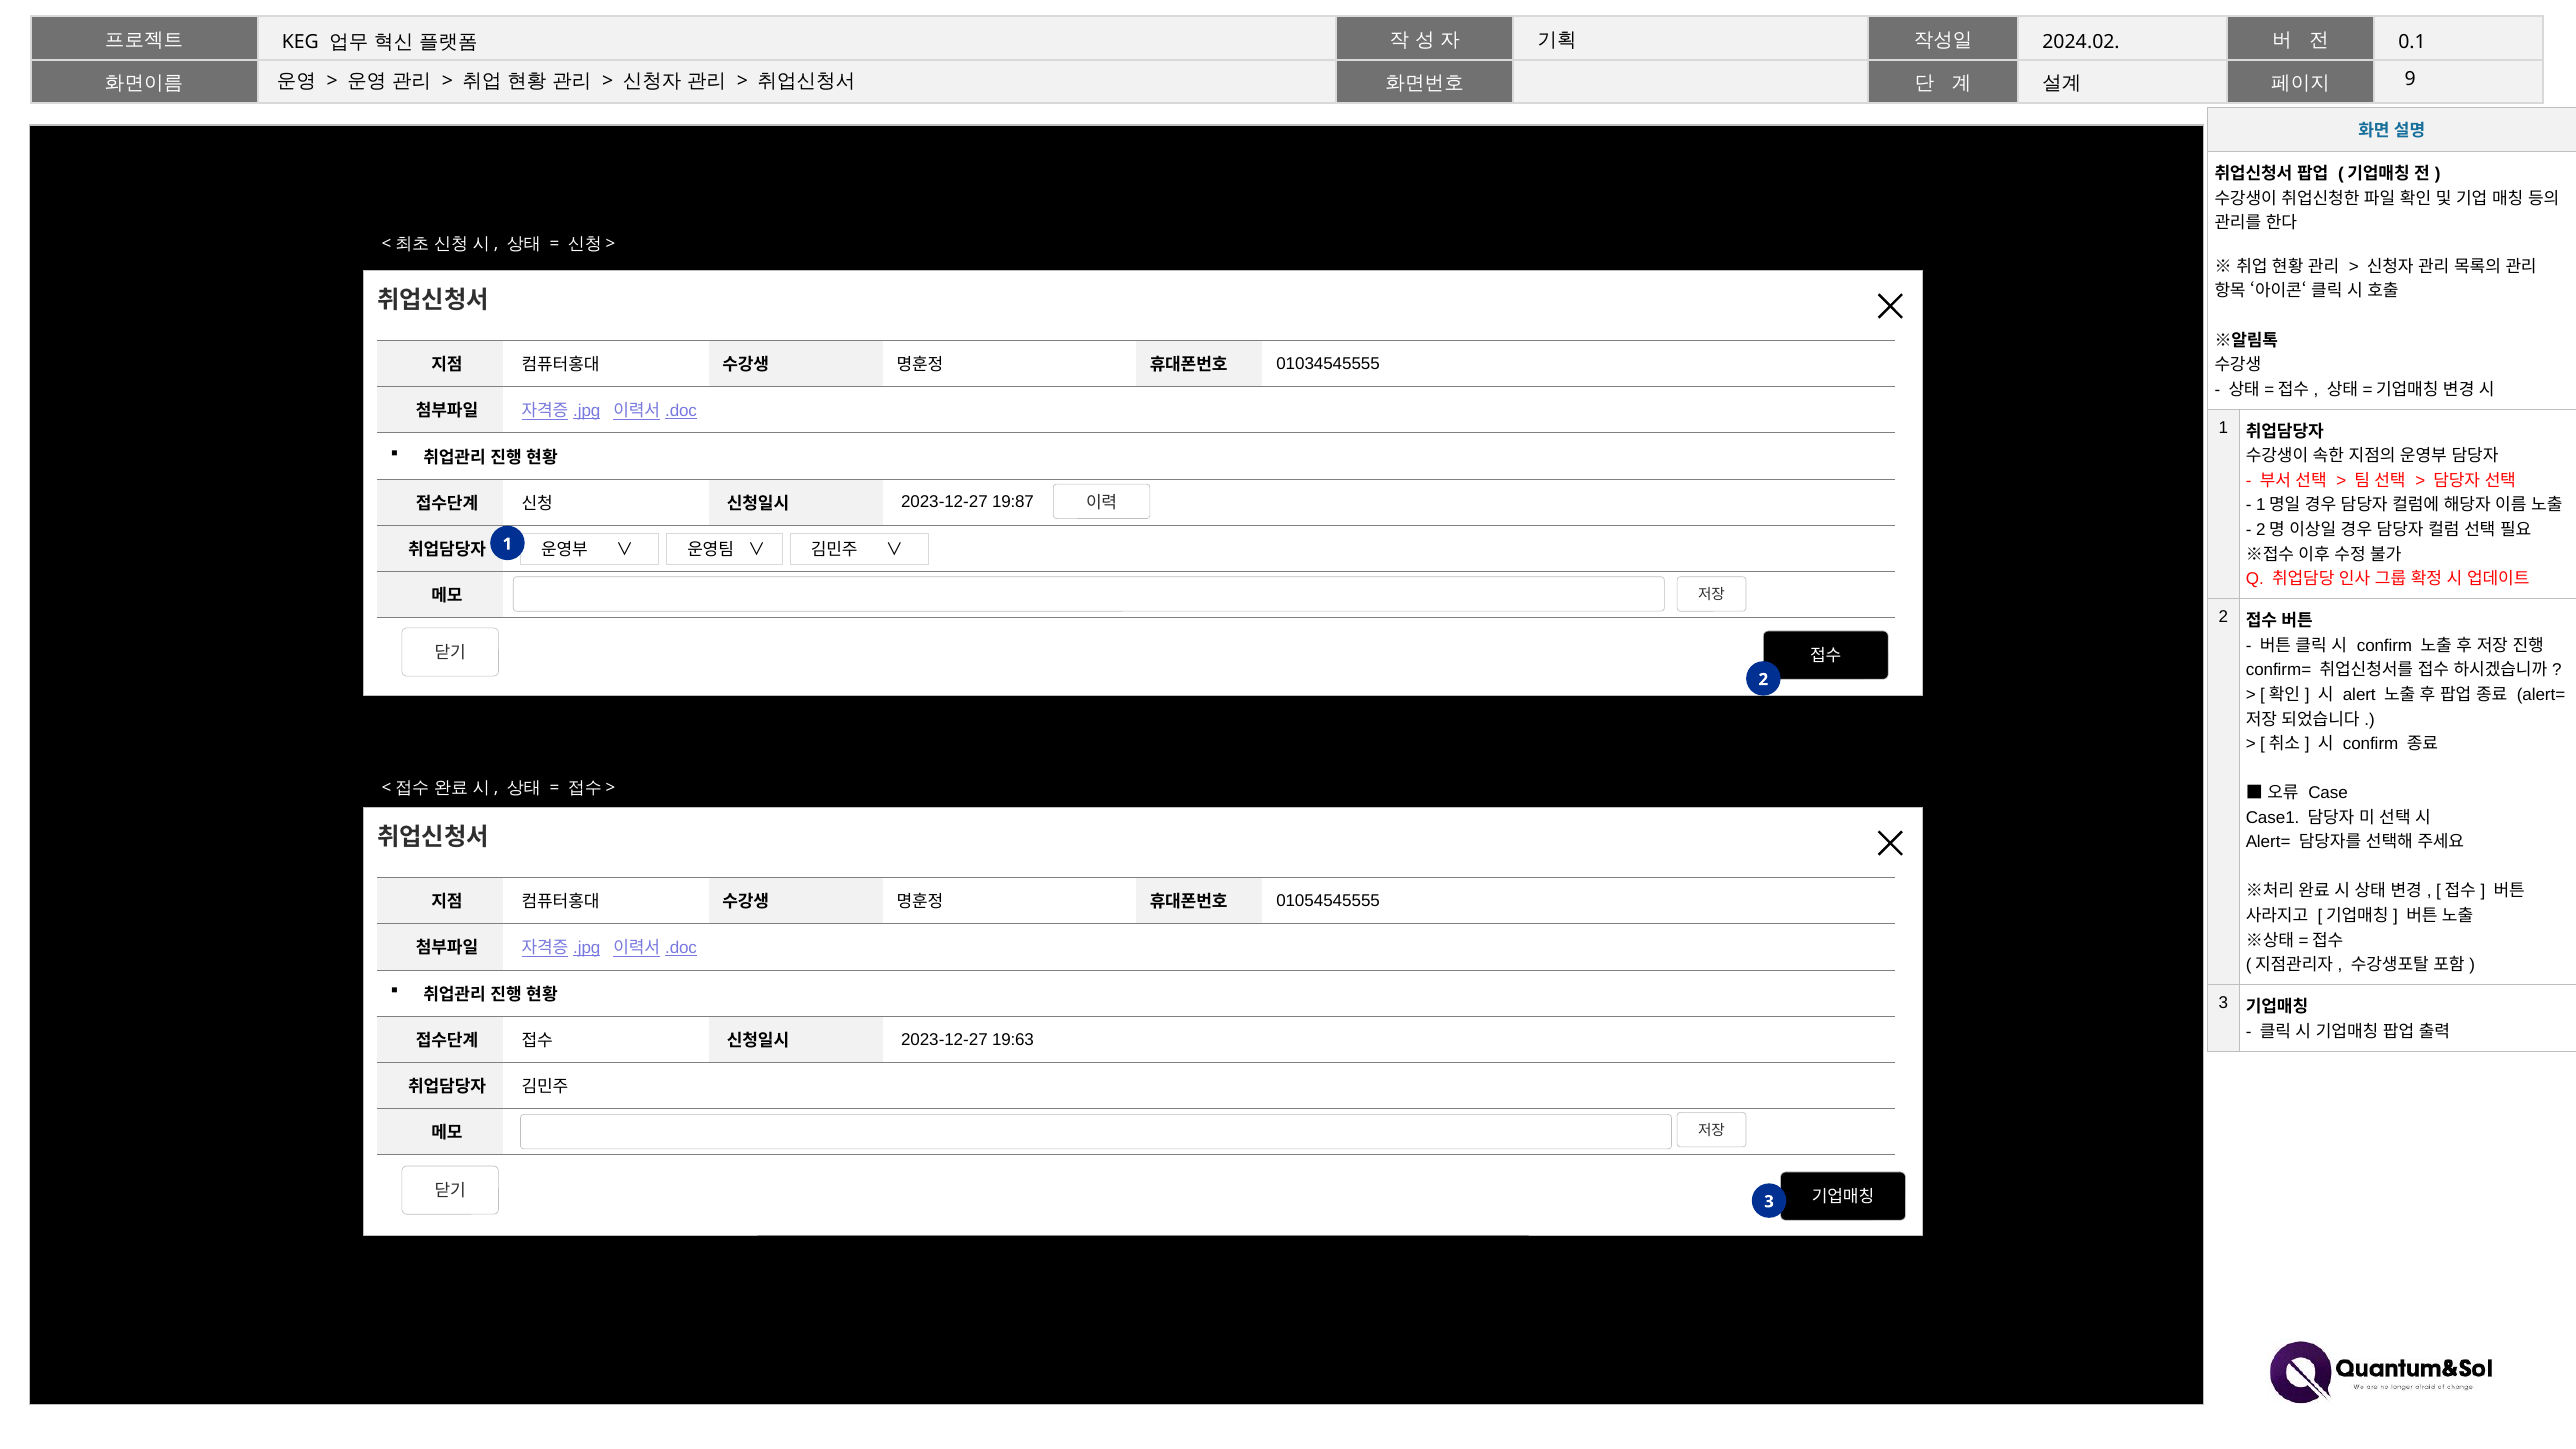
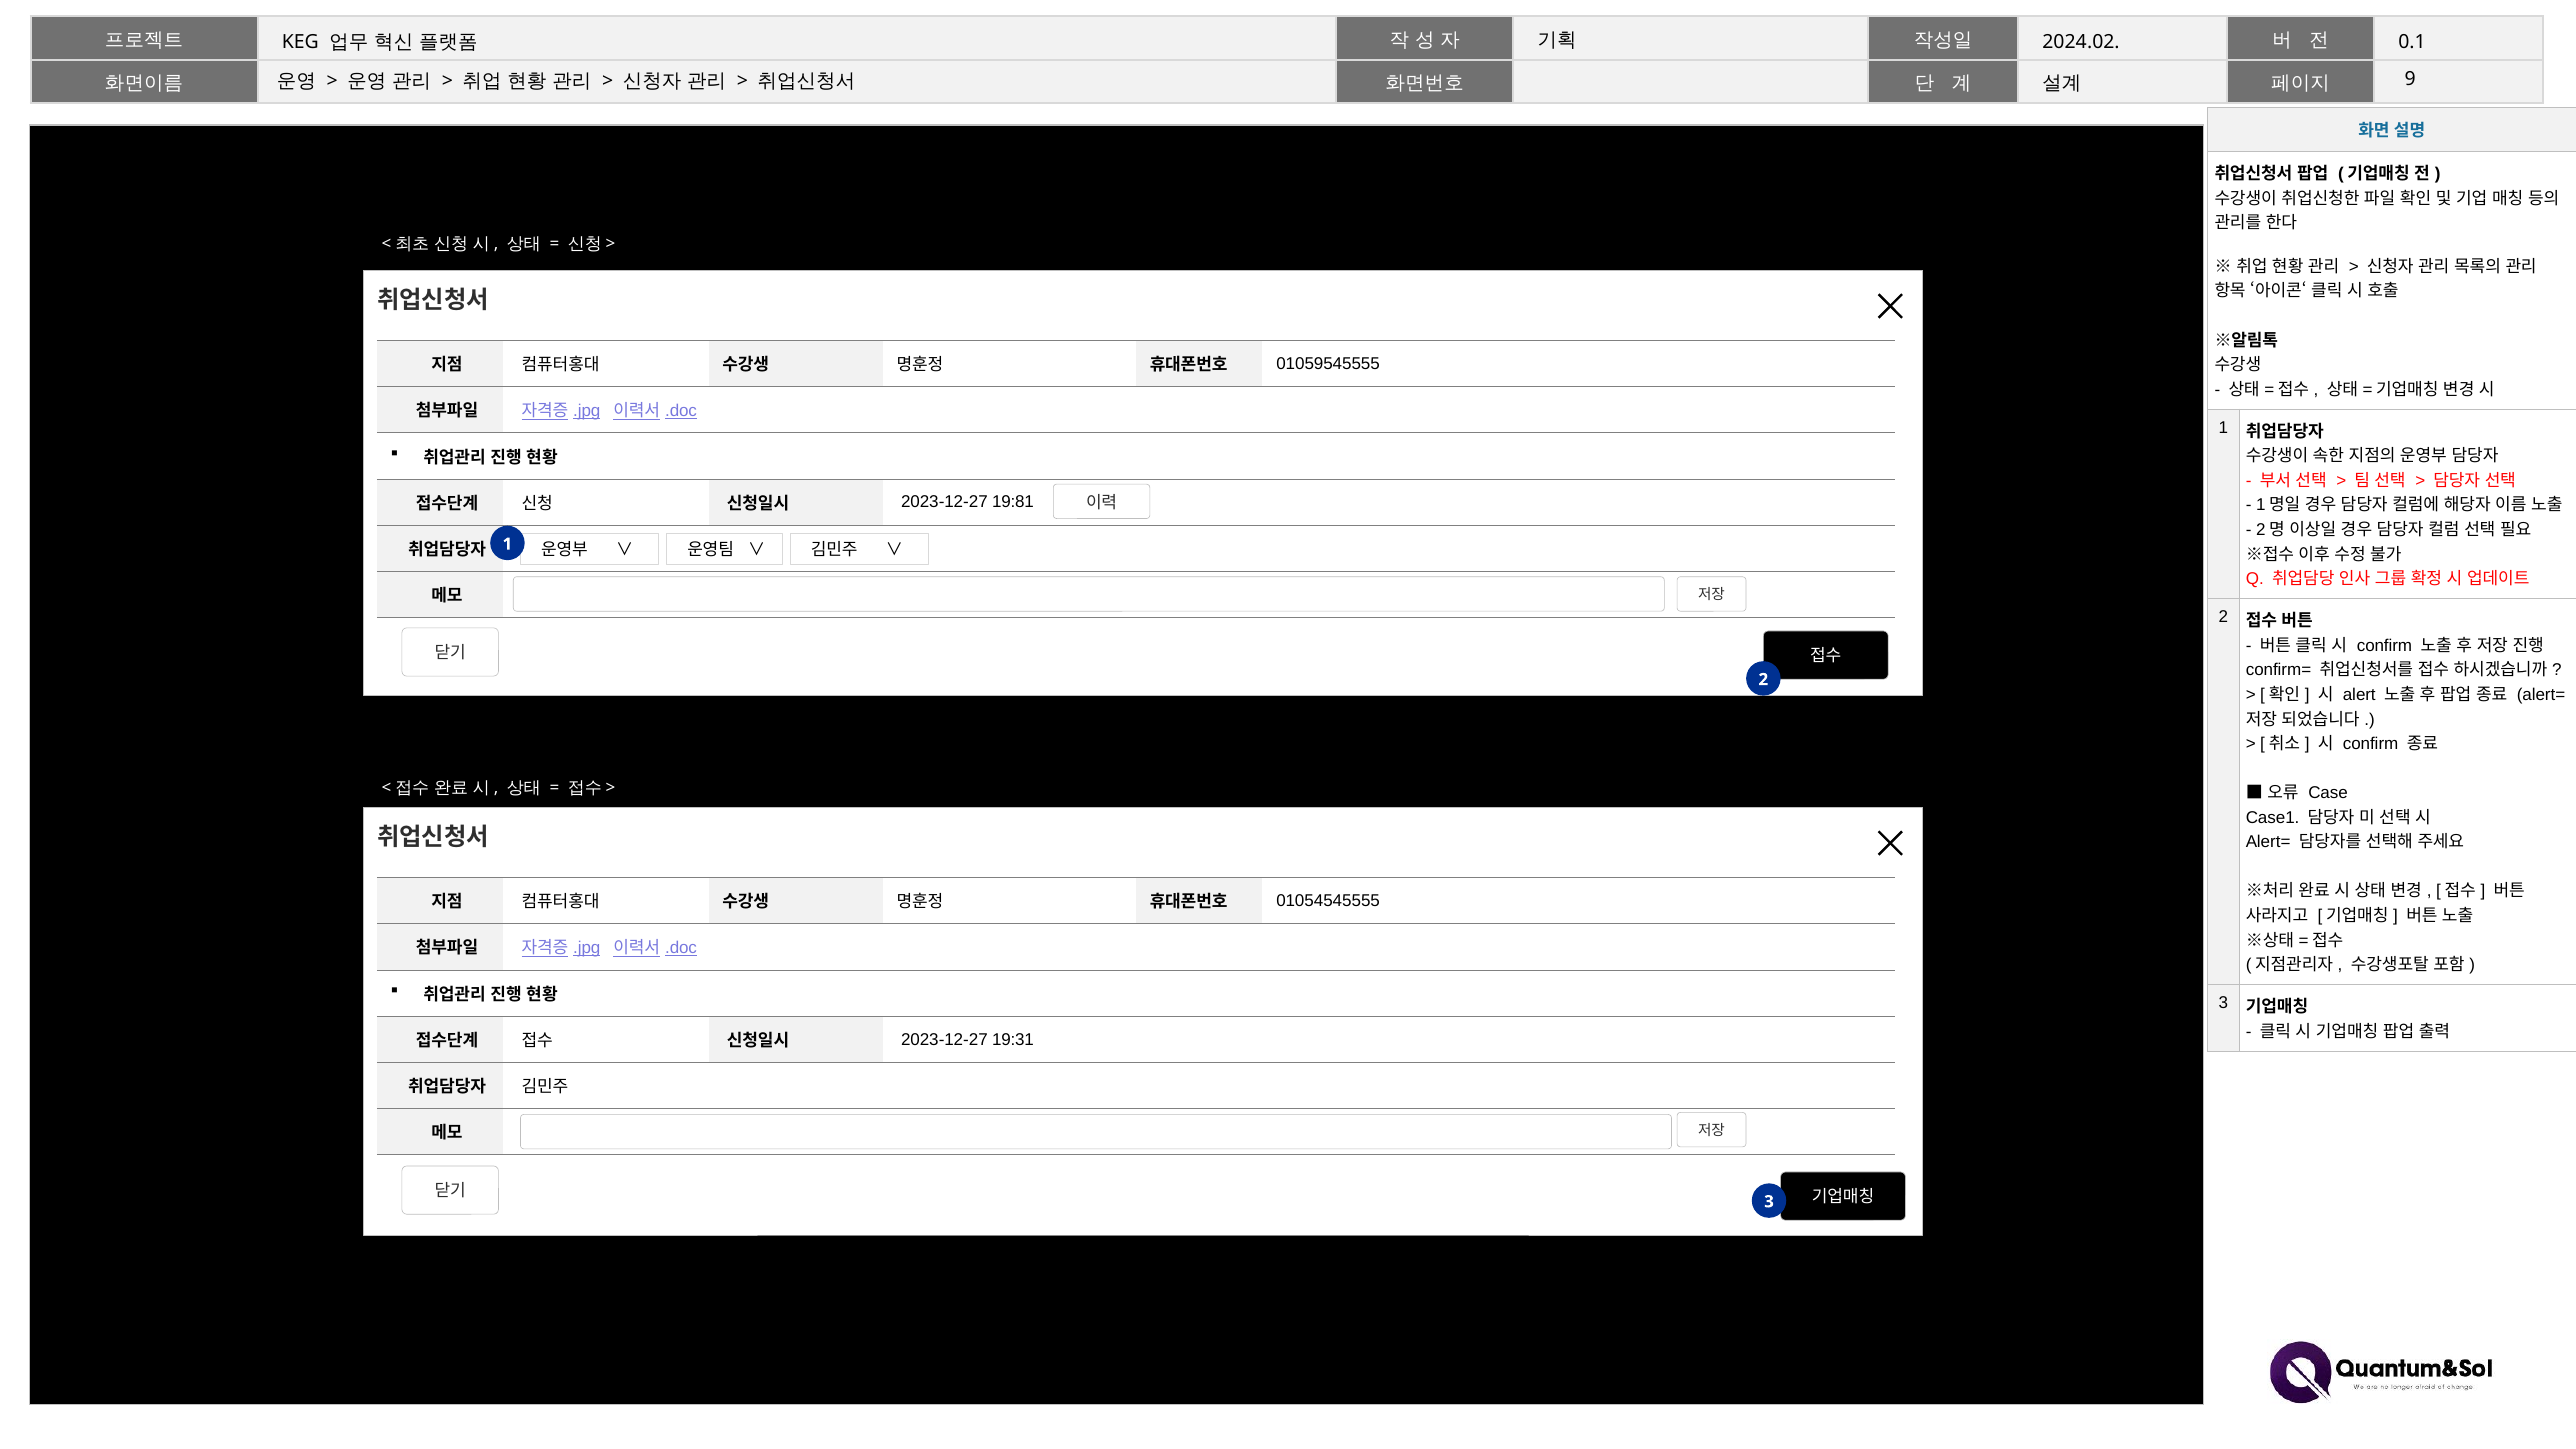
01034545555: 01034545555 -> 01059545555 (1328, 364)
19:87: 19:87 -> 19:81 (1013, 502)
19:63: 19:63 -> 19:31 (1013, 1039)
